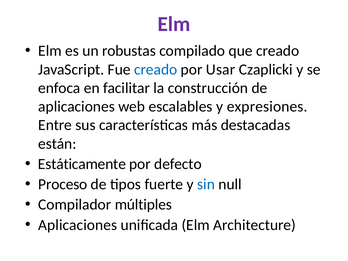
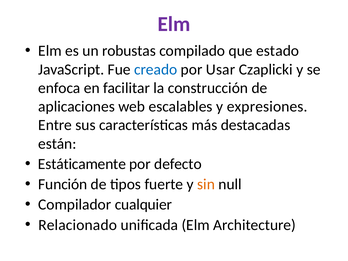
que creado: creado -> estado (278, 51)
Proceso: Proceso -> Función (63, 184)
sin colour: blue -> orange (206, 184)
múltiples: múltiples -> cualquier (143, 205)
Aplicaciones: Aplicaciones -> Relacionado (78, 225)
